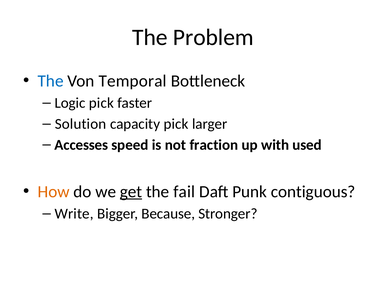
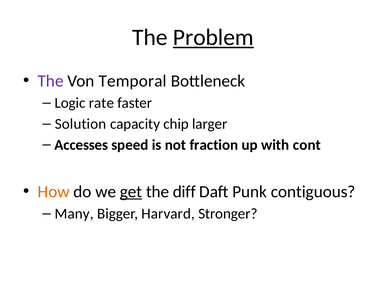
Problem underline: none -> present (213, 37)
The colour: blue -> purple (51, 81)
Logic pick: pick -> rate (101, 103)
capacity pick: pick -> chip (176, 124)
used: used -> cont (307, 145)
fail: fail -> diff (184, 192)
Write: Write -> Many (74, 214)
Because: Because -> Harvard (168, 214)
